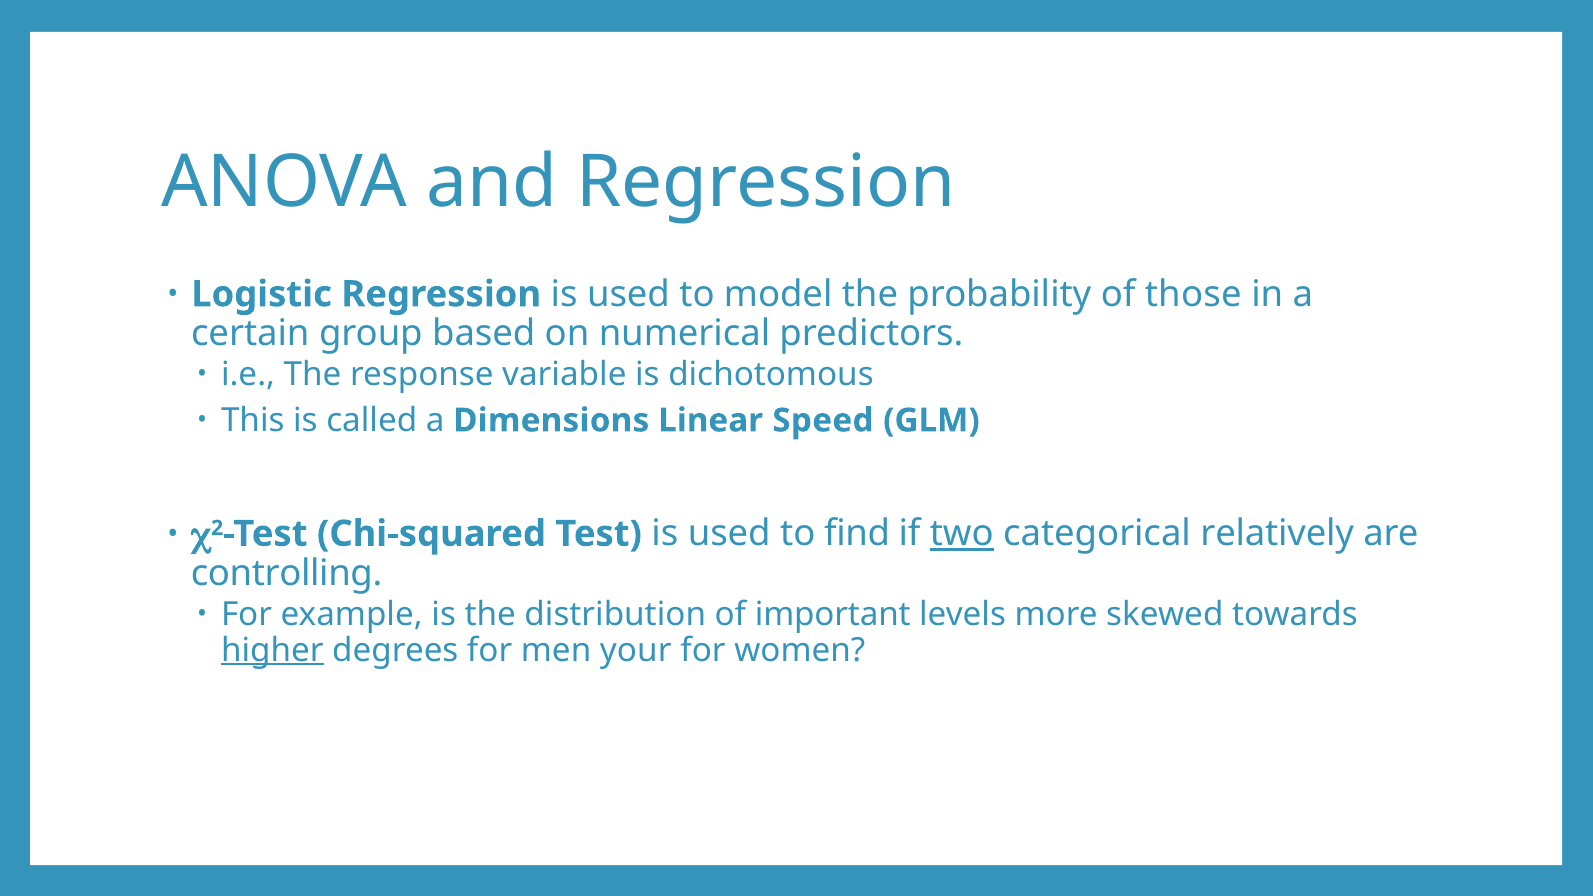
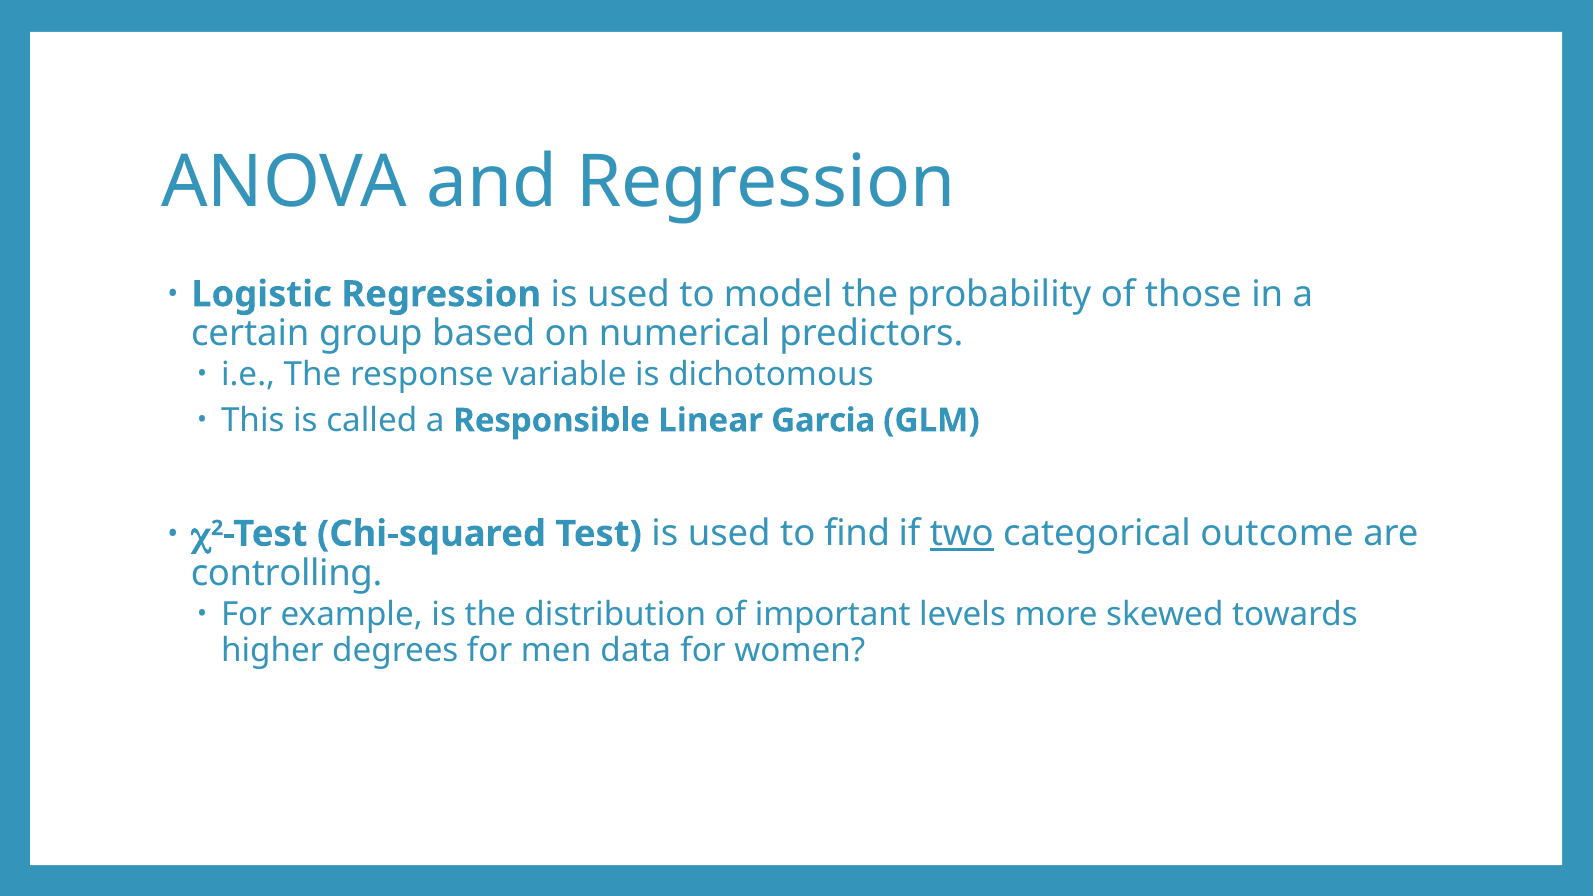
Dimensions: Dimensions -> Responsible (551, 421)
Speed: Speed -> Garcia (823, 421)
relatively: relatively -> outcome (1277, 534)
higher underline: present -> none (272, 650)
your: your -> data (636, 650)
